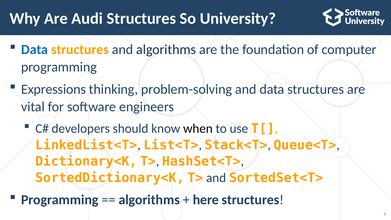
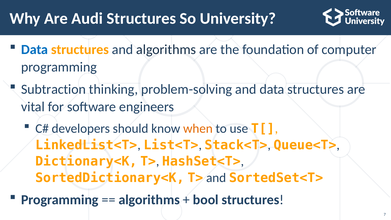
Expressions: Expressions -> Subtraction (54, 89)
when colour: black -> orange (198, 129)
here: here -> bool (206, 200)
